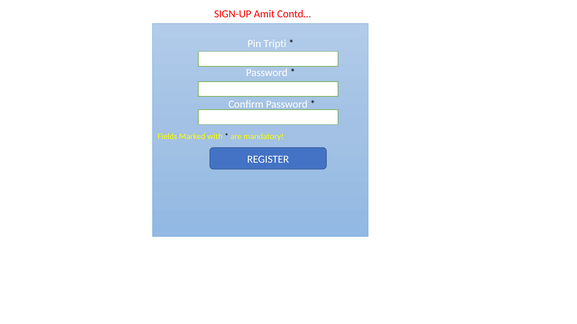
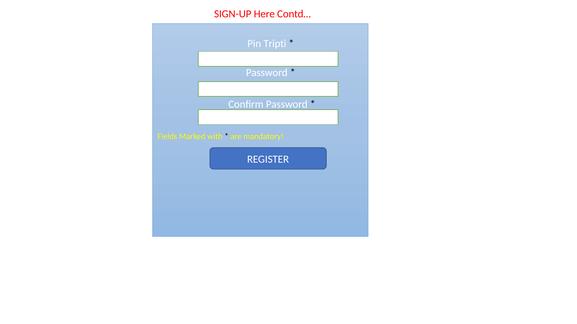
Amit: Amit -> Here (264, 14)
